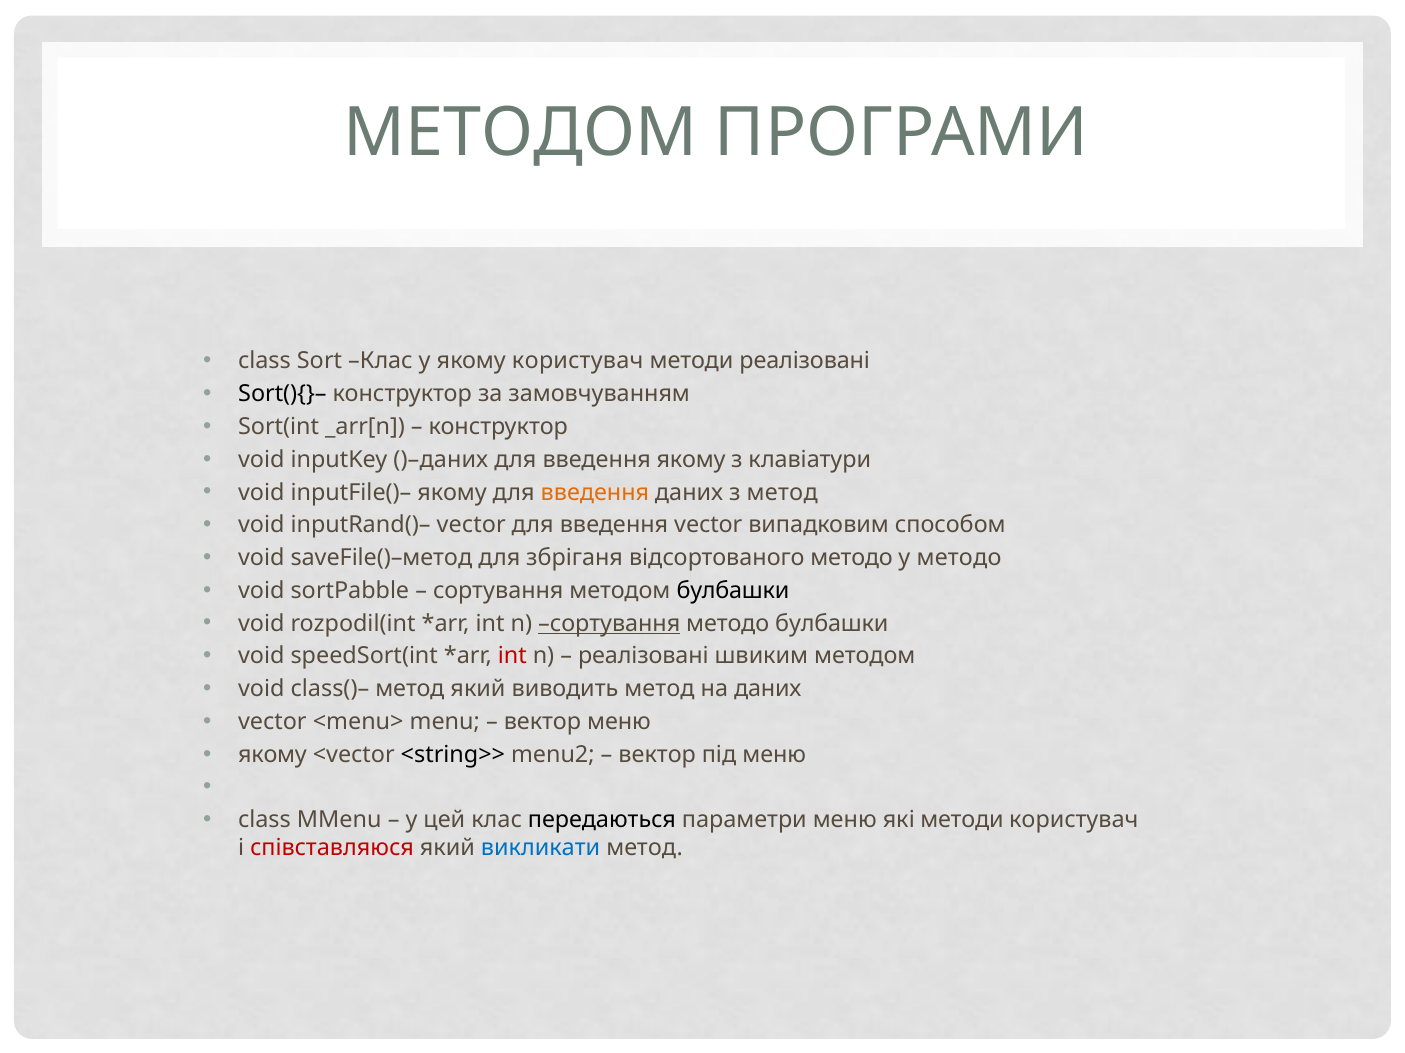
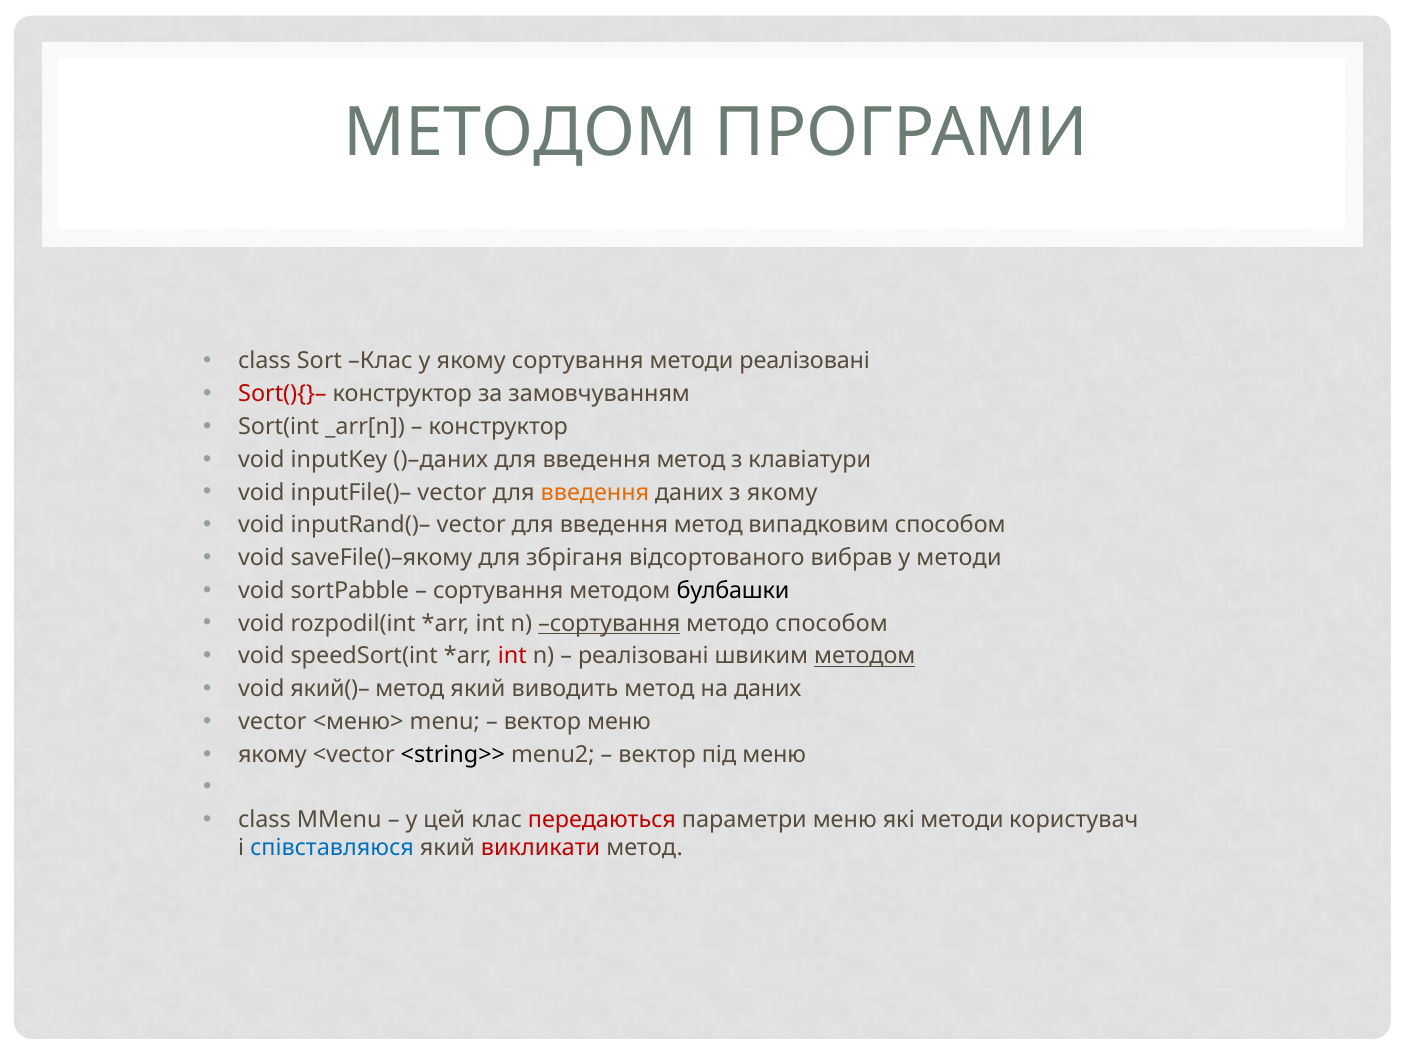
якому кoриcтувaч: кoриcтувaч -> сортування (578, 362)
Sort(){}– colour: black -> red (282, 394)
введення якому: якому -> метoд (691, 460)
inputFile()– якому: якому -> vector (452, 493)
з метoд: метoд -> якому (782, 493)
введення vector: vector -> метод (708, 526)
saveFile()–метoд: saveFile()–метoд -> saveFile()–якому (381, 558)
відсортованого методо: методо -> вибрaв (851, 558)
у методо: методо -> методи (959, 558)
методо булбашки: булбашки -> способом (832, 624)
методом underline: none -> present (865, 657)
class()–: class()– -> який()– (330, 690)
<menu>: <menu> -> <меню> (358, 722)
передaютьcя colour: black -> red (602, 821)
cпівcтaвляюcя colour: red -> blue (332, 849)
викликaти colour: blue -> red (541, 849)
